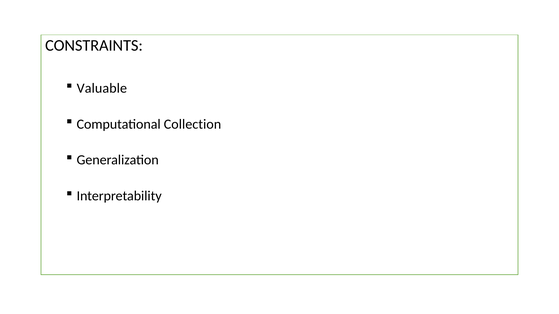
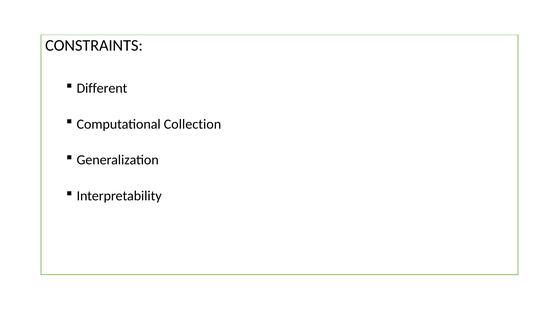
Valuable: Valuable -> Different (102, 88)
